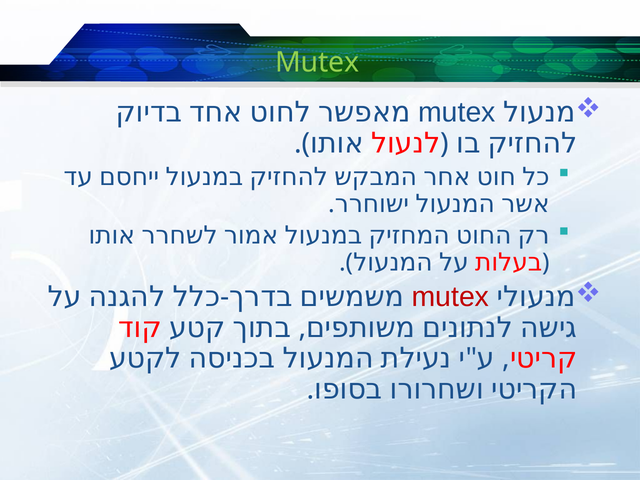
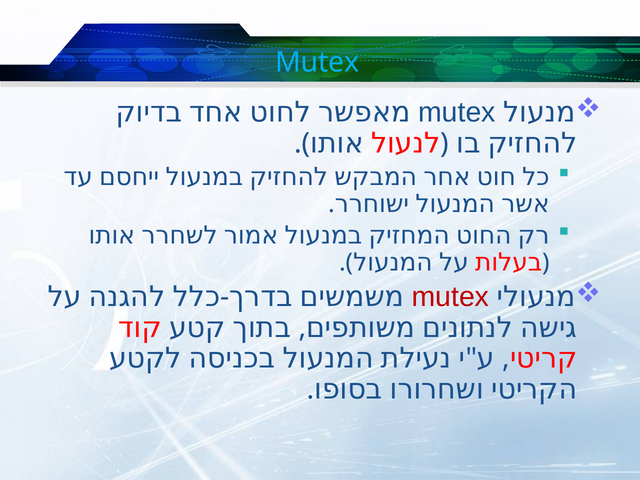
Mutex colour: light green -> light blue (317, 62)
